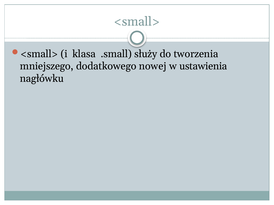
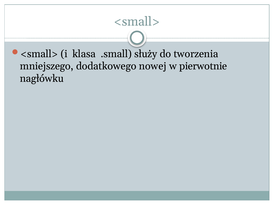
ustawienia: ustawienia -> pierwotnie (203, 66)
